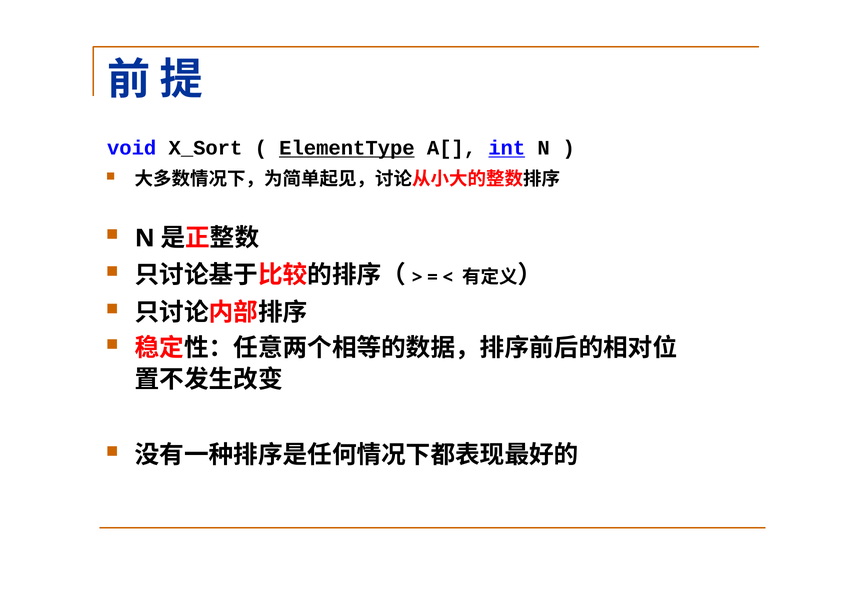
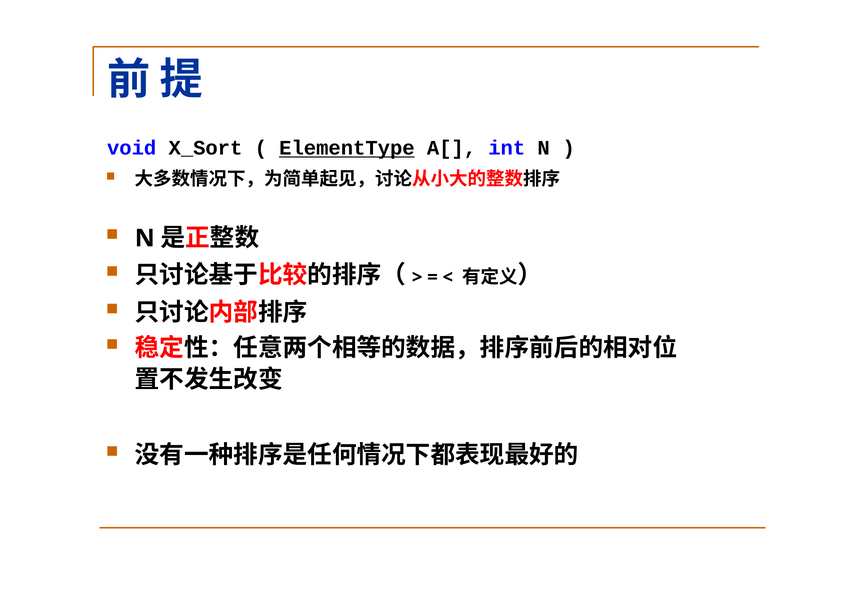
int underline: present -> none (507, 148)
